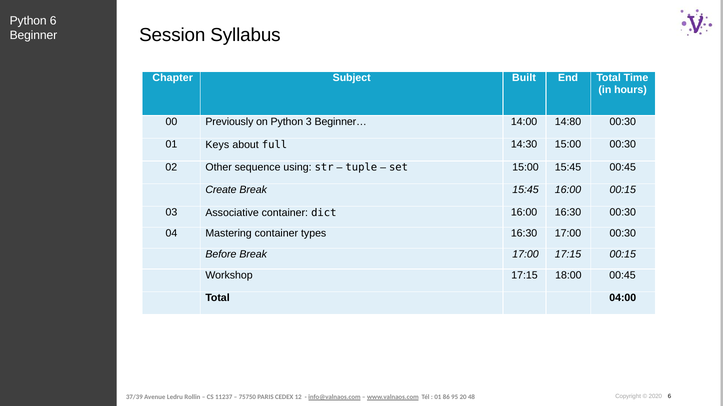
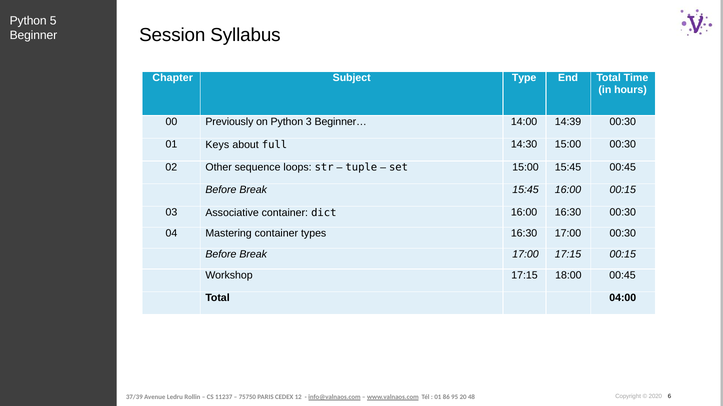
Python 6: 6 -> 5 (53, 21)
Built: Built -> Type (524, 78)
14:80: 14:80 -> 14:39 (568, 122)
using: using -> loops (298, 168)
Create: Create -> Before (221, 190)
